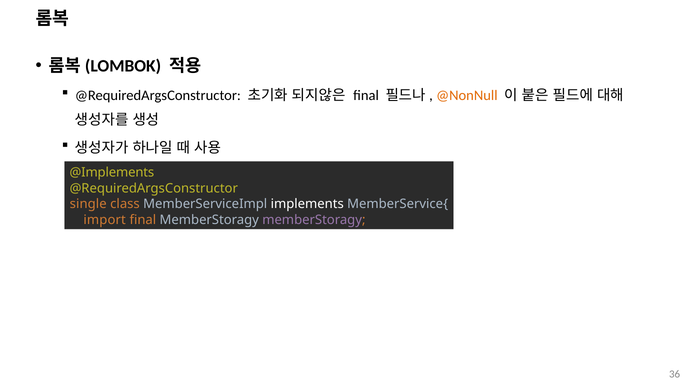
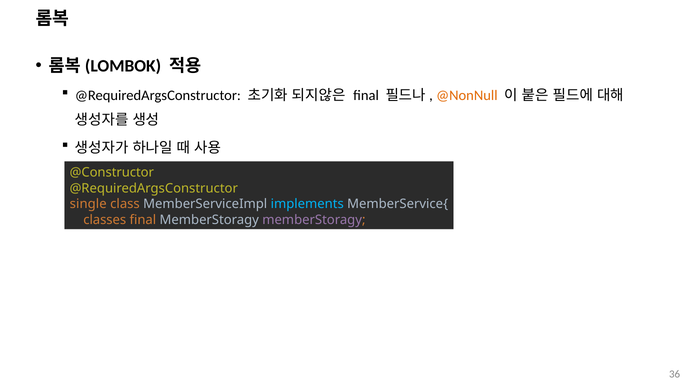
@Implements: @Implements -> @Constructor (112, 173)
implements colour: white -> light blue (307, 204)
import: import -> classes (105, 220)
